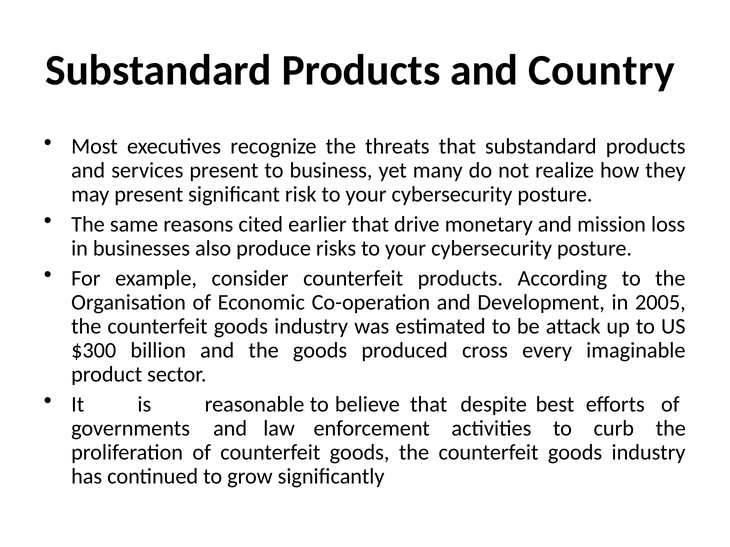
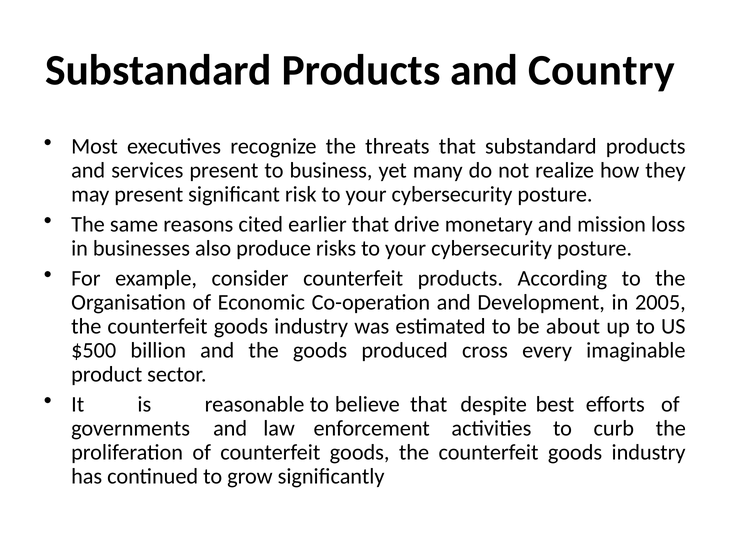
attack: attack -> about (573, 327)
$300: $300 -> $500 (94, 351)
